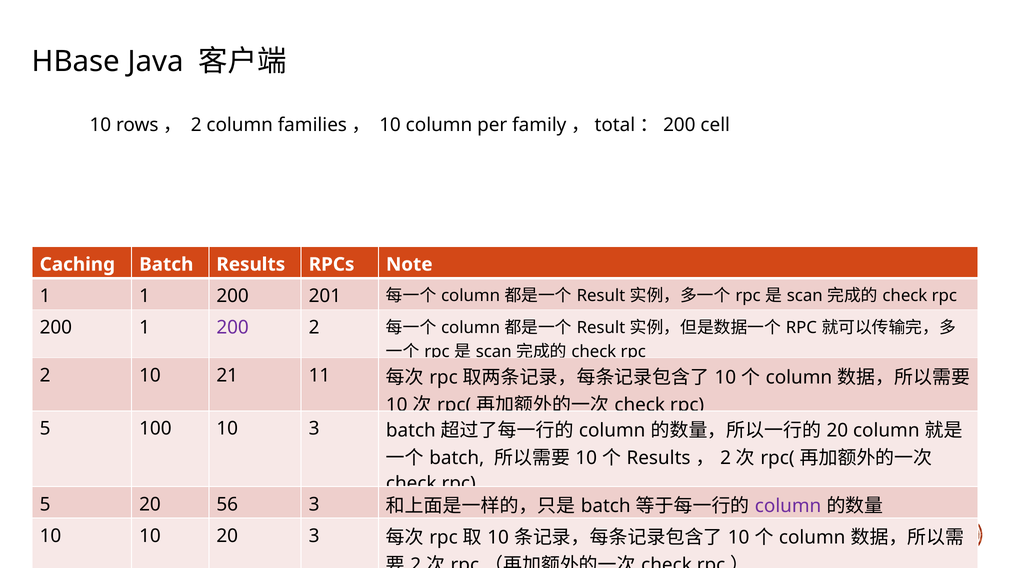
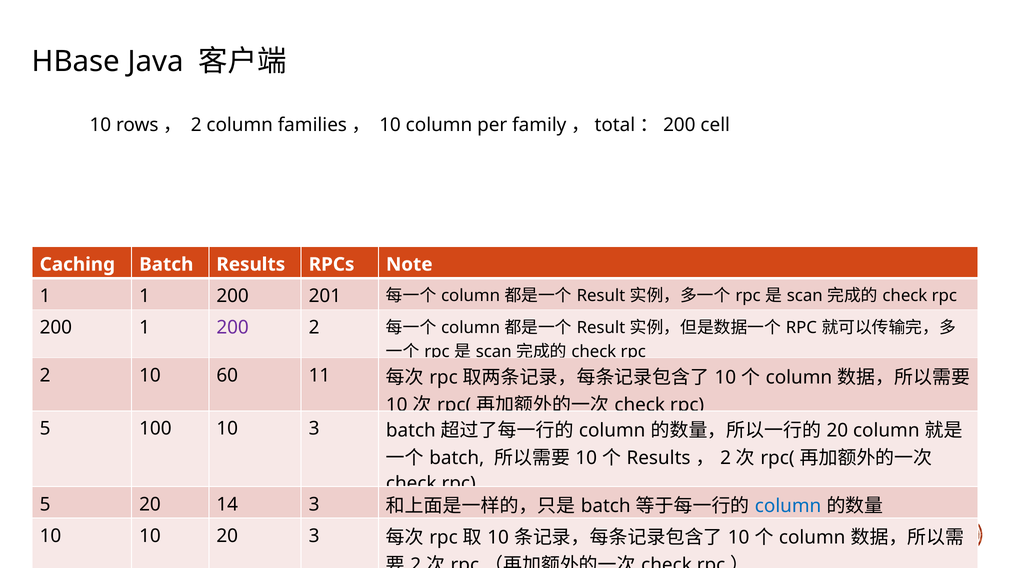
21: 21 -> 60 (227, 376)
56: 56 -> 14 (227, 504)
column colour: purple -> blue (788, 506)
